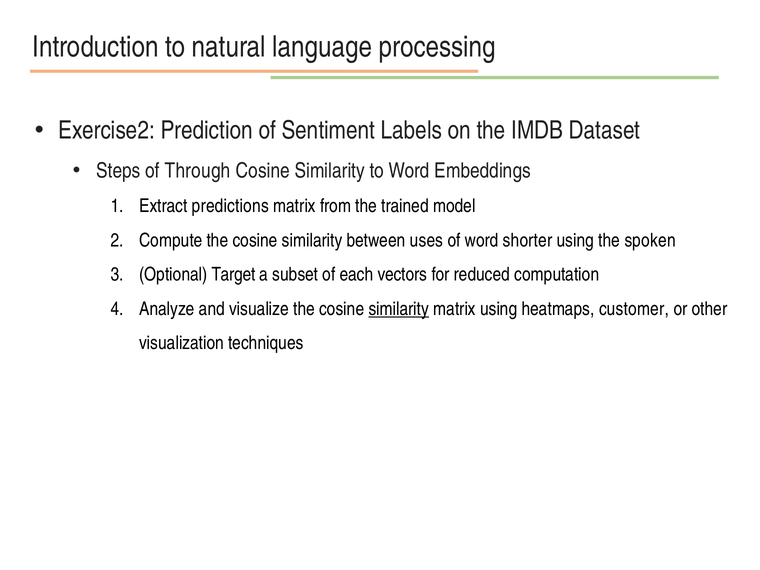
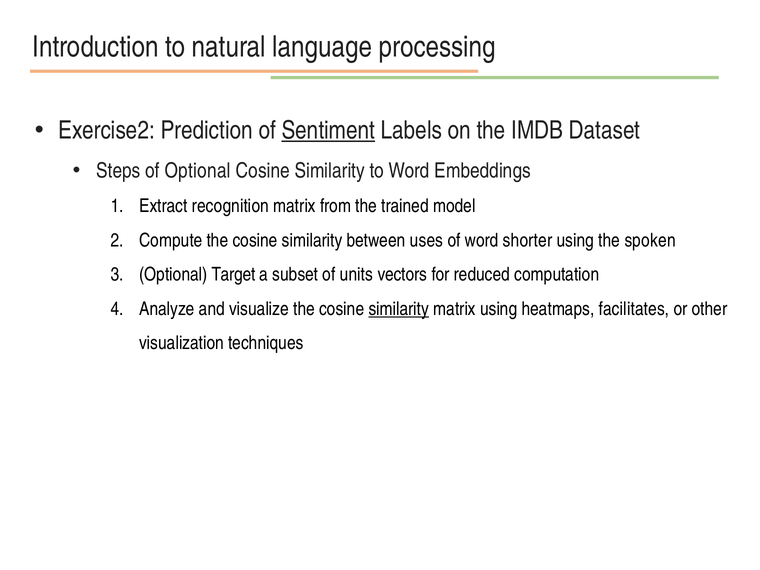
Sentiment underline: none -> present (328, 131)
of Through: Through -> Optional (198, 171)
predictions: predictions -> recognition (230, 206)
each: each -> units (356, 275)
customer: customer -> facilitates (634, 309)
